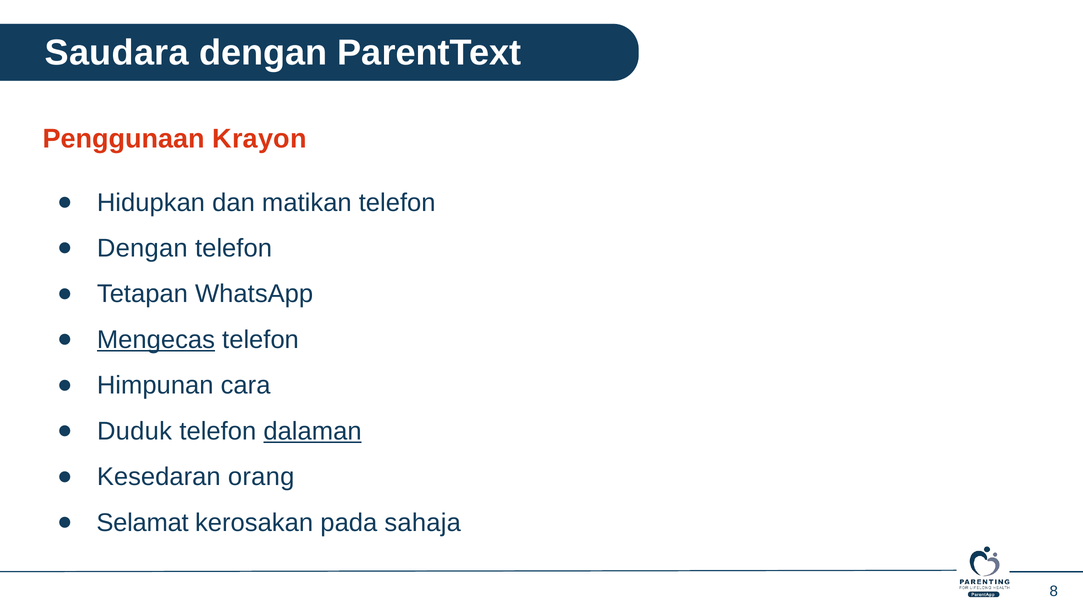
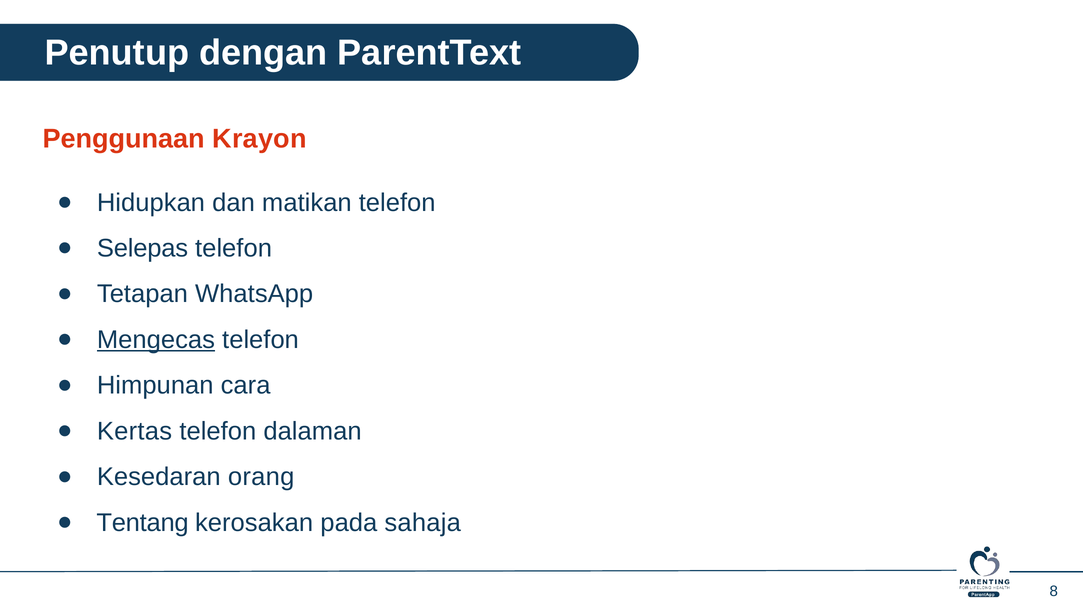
Saudara: Saudara -> Penutup (117, 53)
Dengan: Dengan -> Selepas (143, 248)
Duduk: Duduk -> Kertas (134, 431)
dalaman underline: present -> none (313, 431)
Selamat: Selamat -> Tentang (143, 523)
